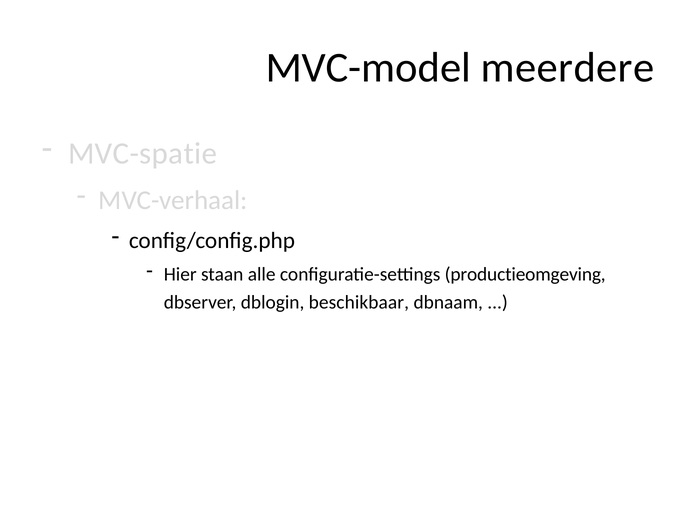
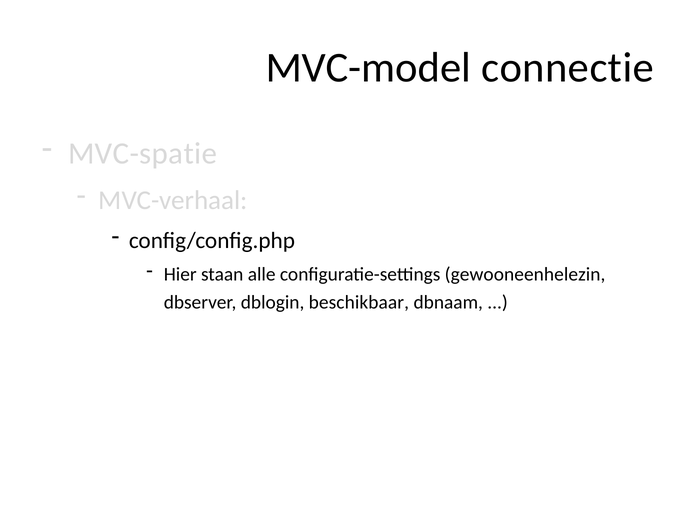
meerdere: meerdere -> connectie (568, 67)
productieomgeving: productieomgeving -> gewooneenhelezin (525, 274)
